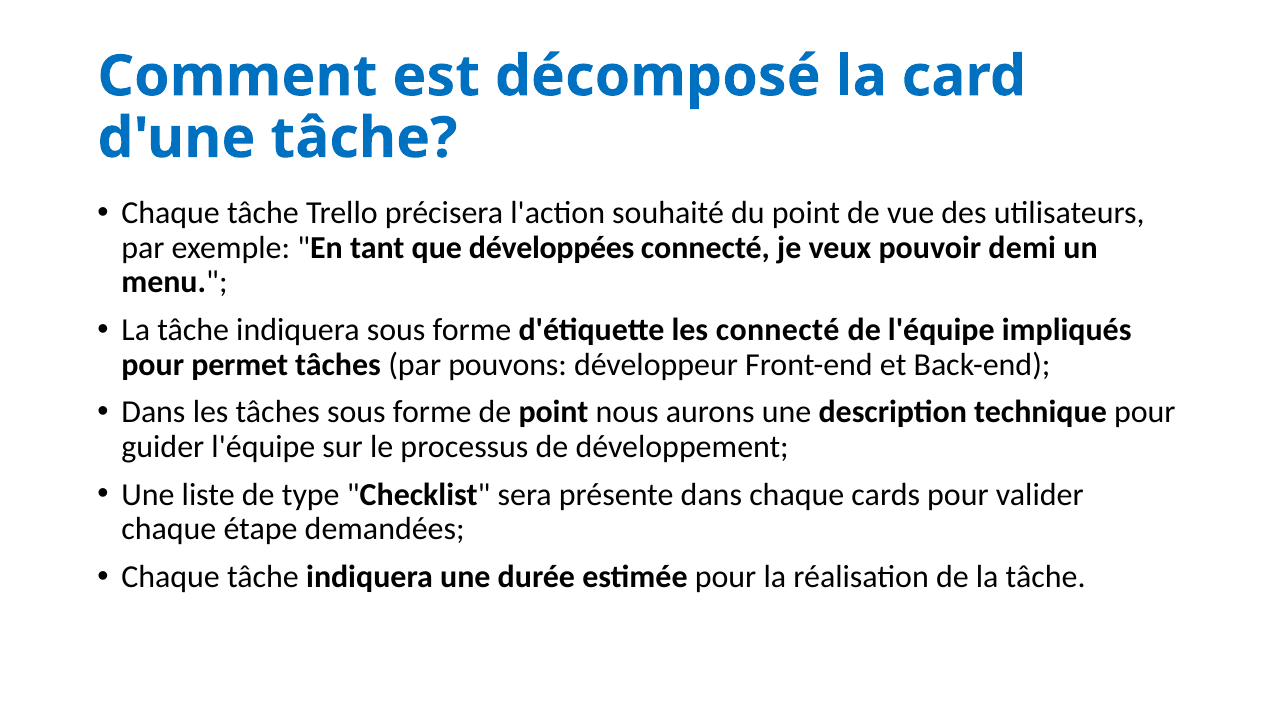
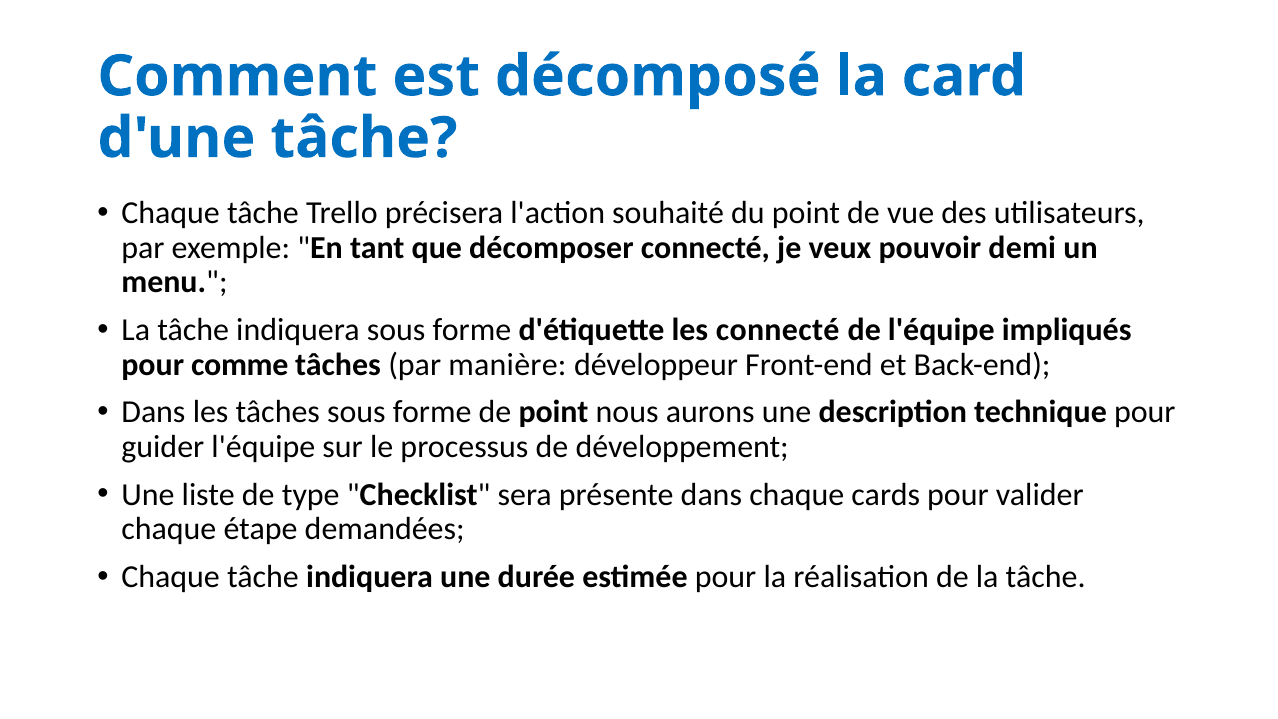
développées: développées -> décomposer (551, 248)
permet: permet -> comme (240, 365)
pouvons: pouvons -> manière (507, 365)
